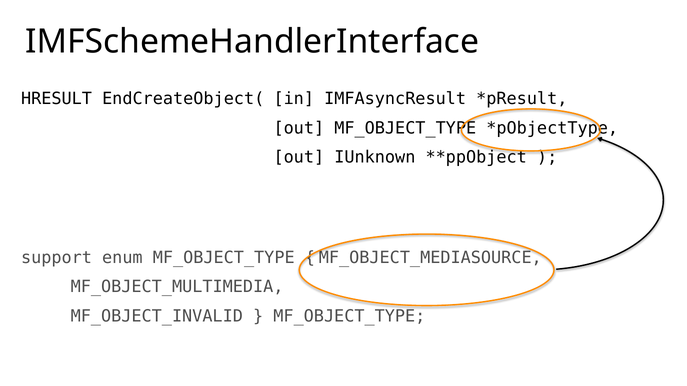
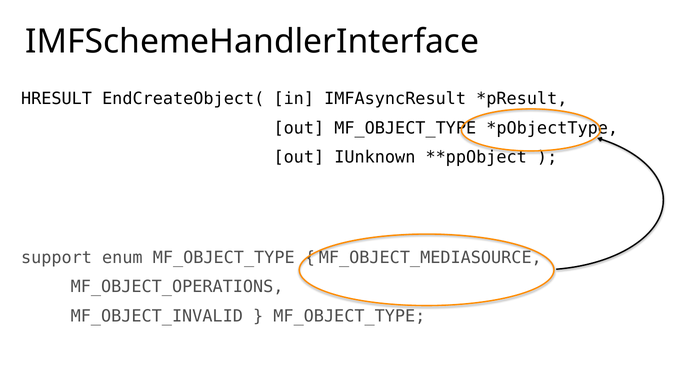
MF_OBJECT_MULTIMEDIA: MF_OBJECT_MULTIMEDIA -> MF_OBJECT_OPERATIONS (177, 287)
